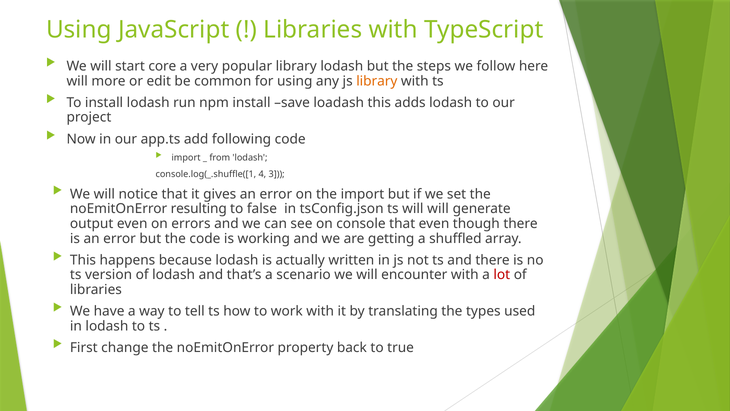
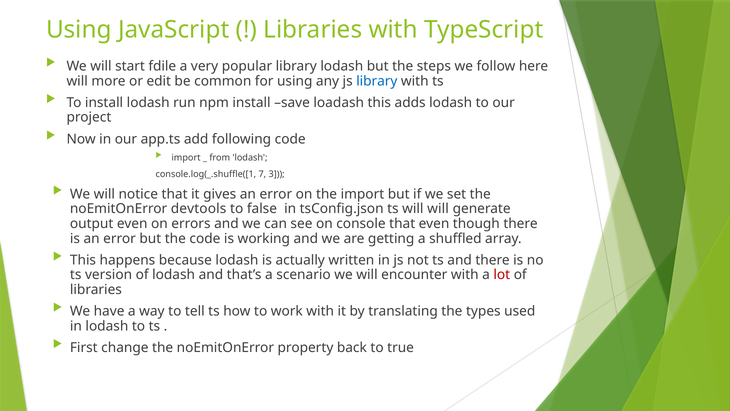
core: core -> fdile (162, 66)
library colour: orange -> blue (377, 81)
4: 4 -> 7 (262, 174)
resulting: resulting -> devtools (199, 209)
